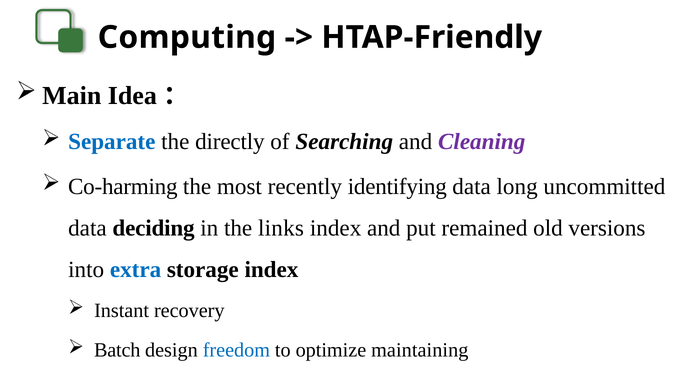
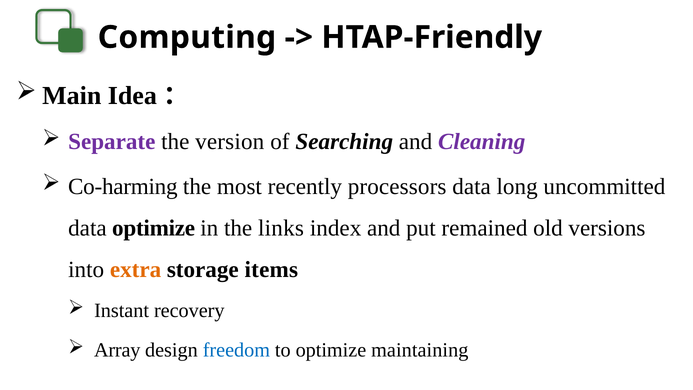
Separate colour: blue -> purple (112, 142)
directly: directly -> version (230, 142)
identifying: identifying -> processors (397, 186)
data deciding: deciding -> optimize (154, 228)
extra colour: blue -> orange (136, 270)
storage index: index -> items (271, 270)
Batch: Batch -> Array (117, 350)
